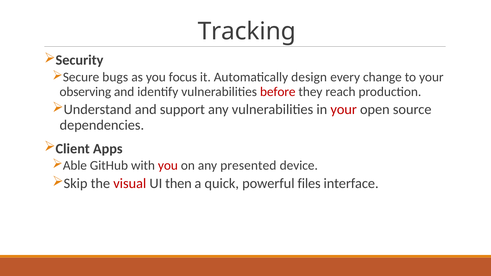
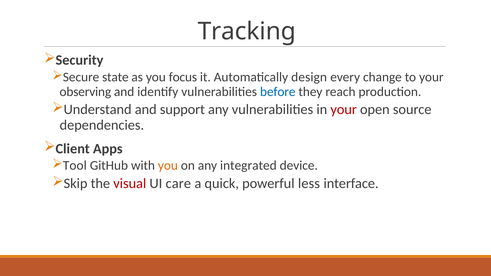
bugs: bugs -> state (115, 77)
before colour: red -> blue (278, 92)
Able: Able -> Tool (75, 166)
you colour: red -> orange (168, 166)
presented: presented -> integrated (248, 166)
then: then -> care (178, 184)
files: files -> less (309, 184)
